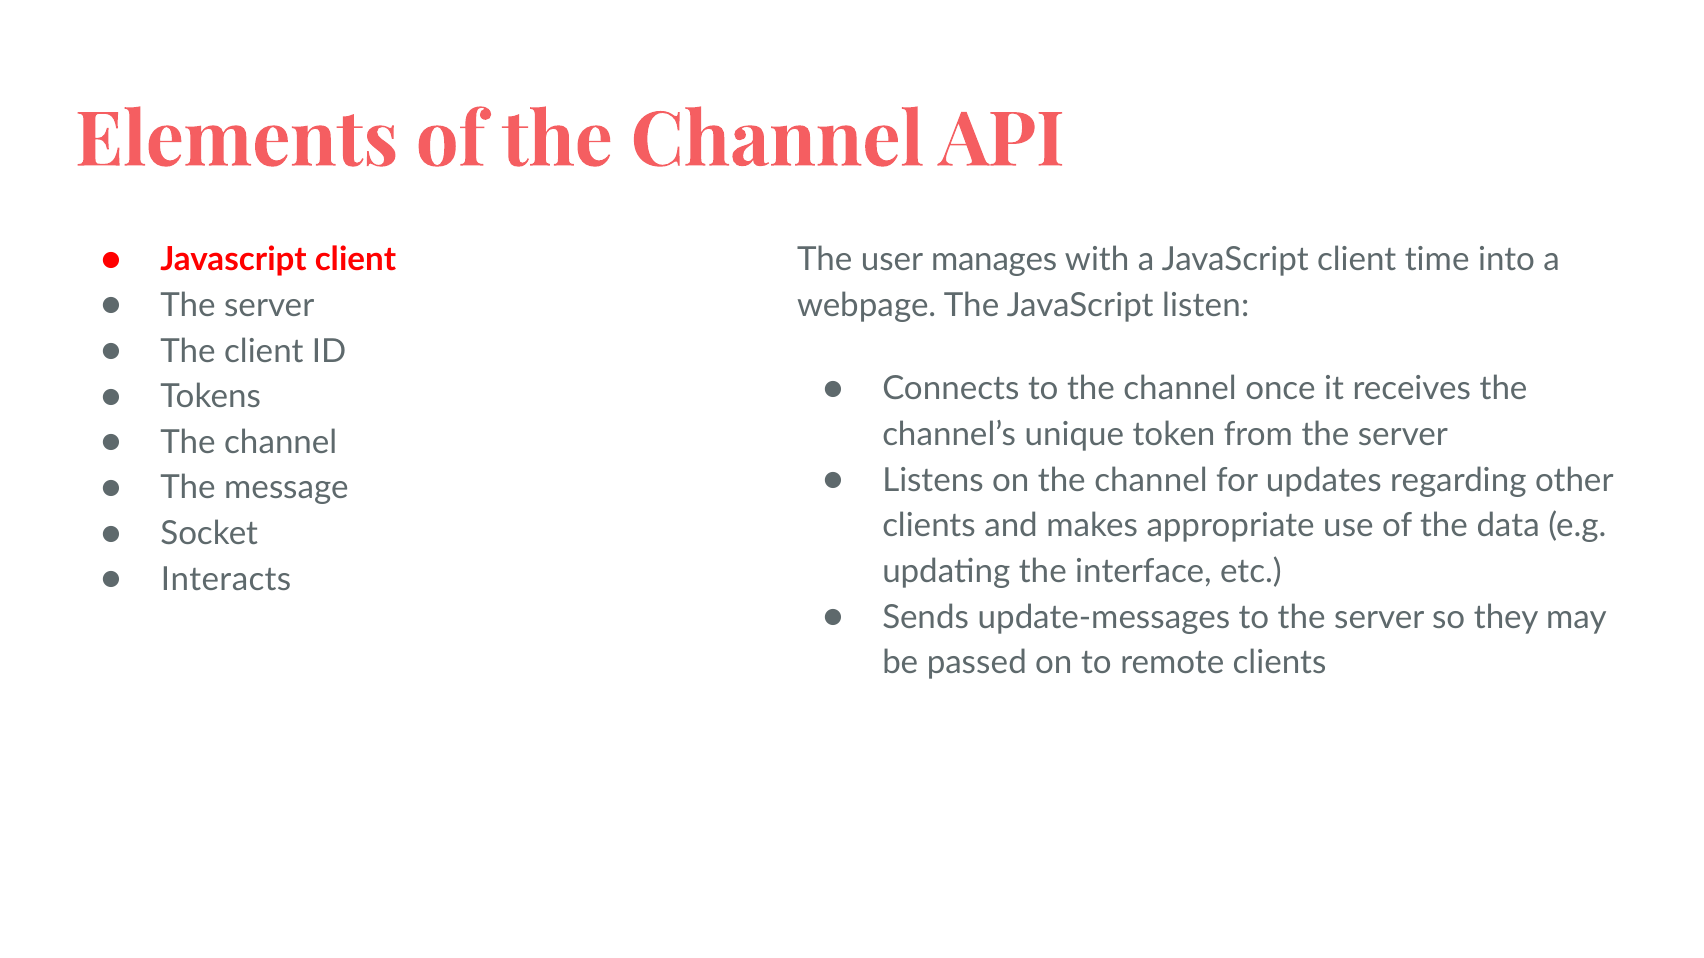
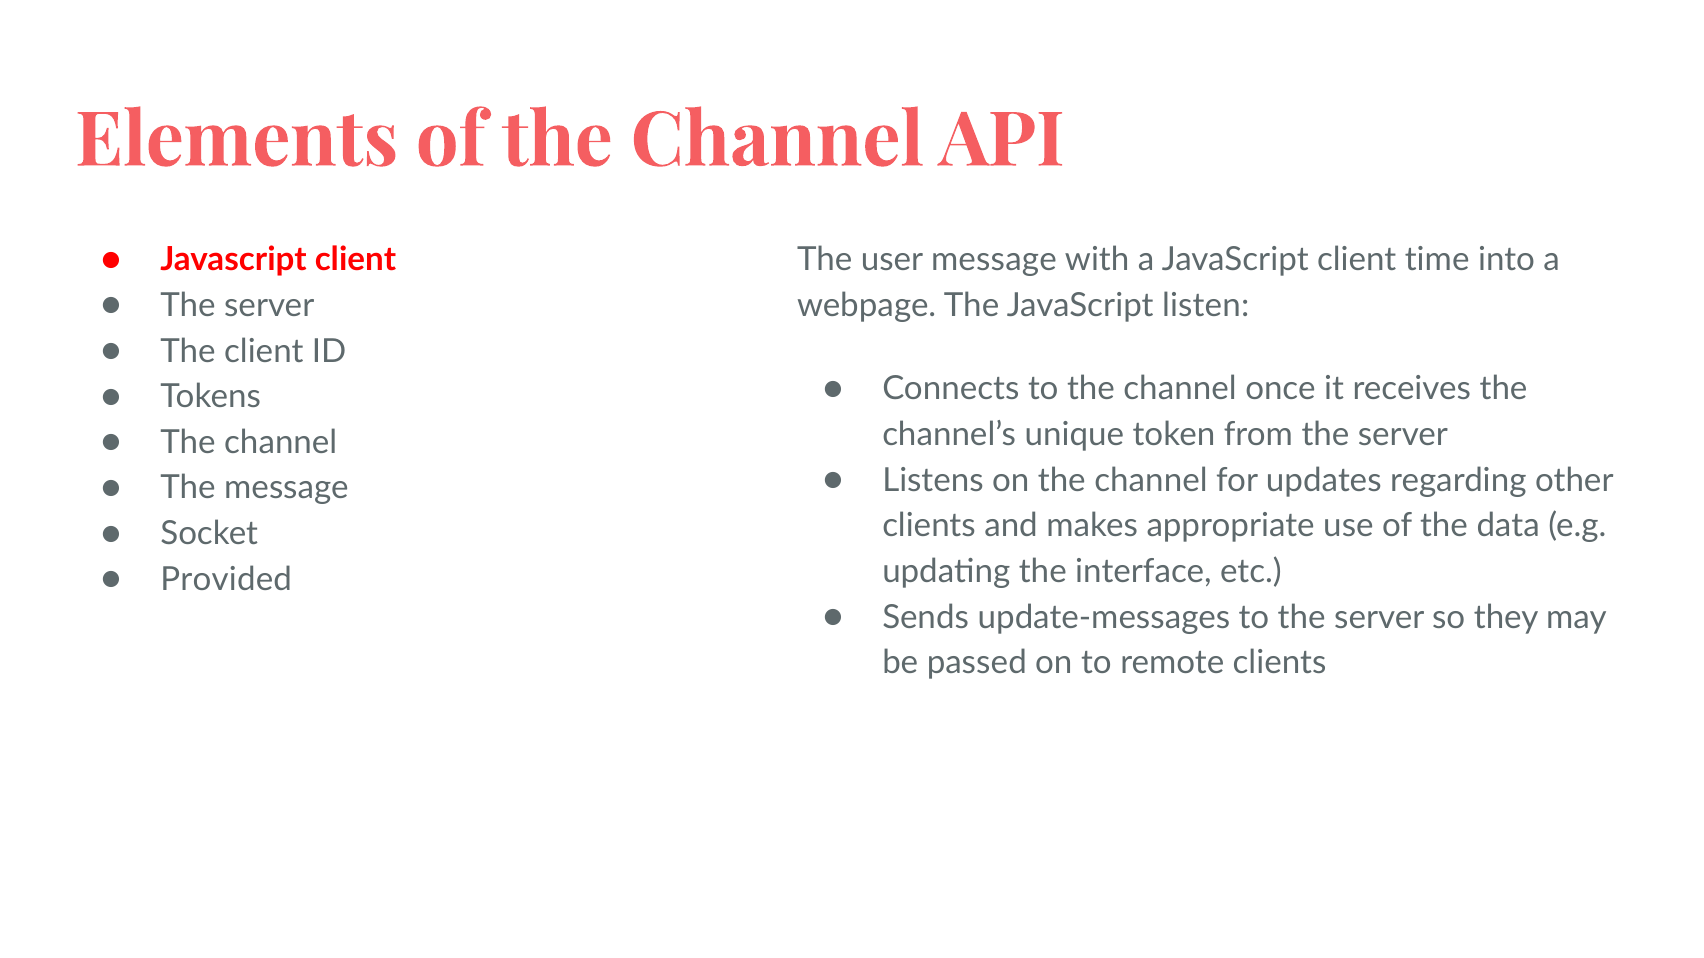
user manages: manages -> message (994, 260)
Interacts: Interacts -> Provided (226, 580)
